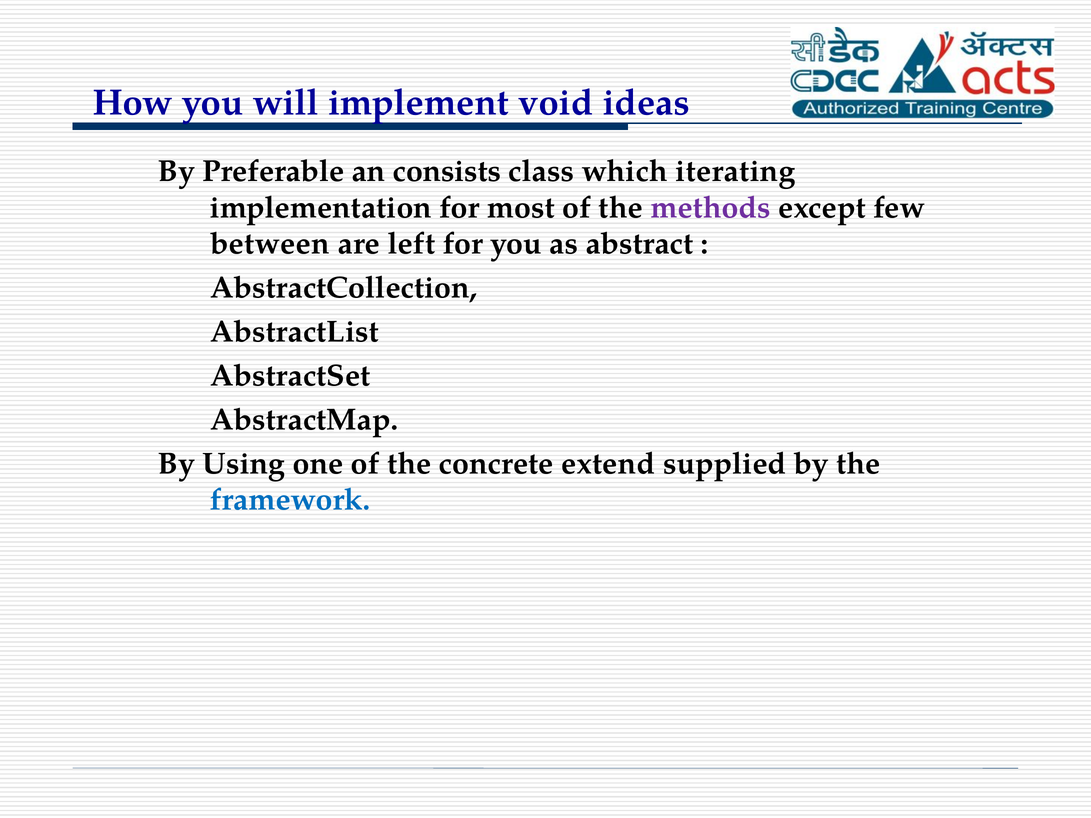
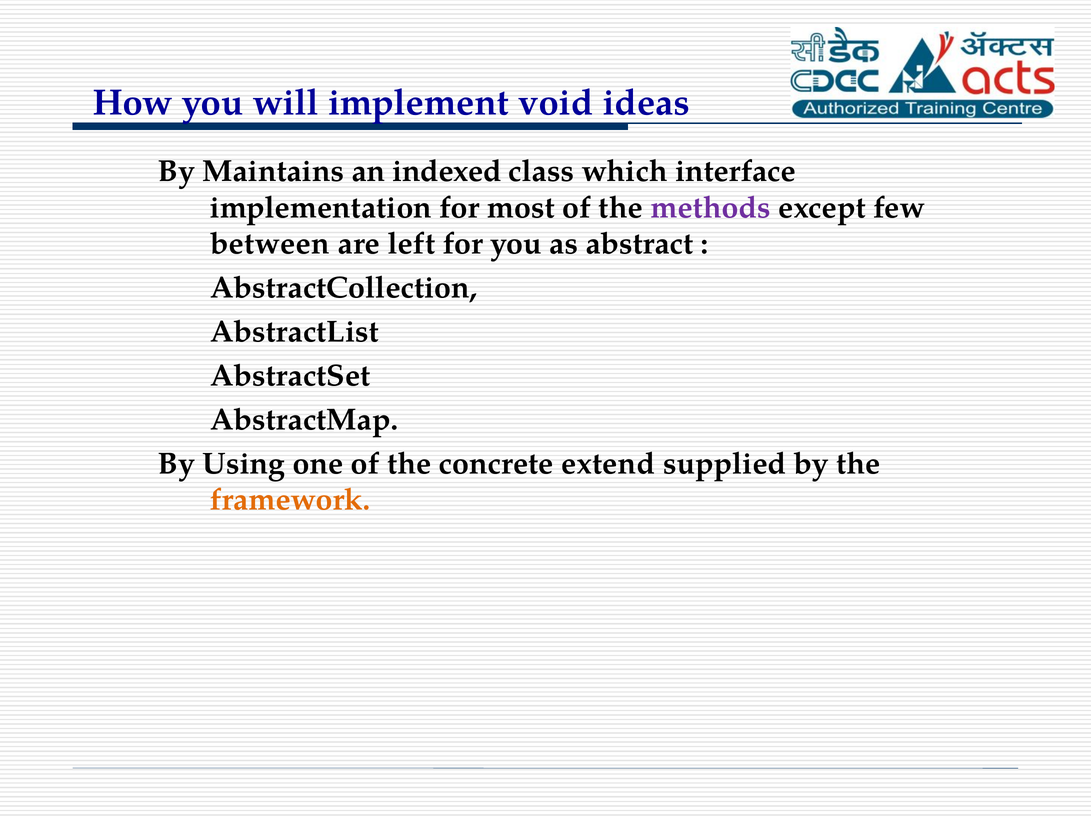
Preferable: Preferable -> Maintains (273, 171)
consists: consists -> indexed (447, 171)
iterating: iterating -> interface (736, 171)
framework colour: blue -> orange (290, 500)
